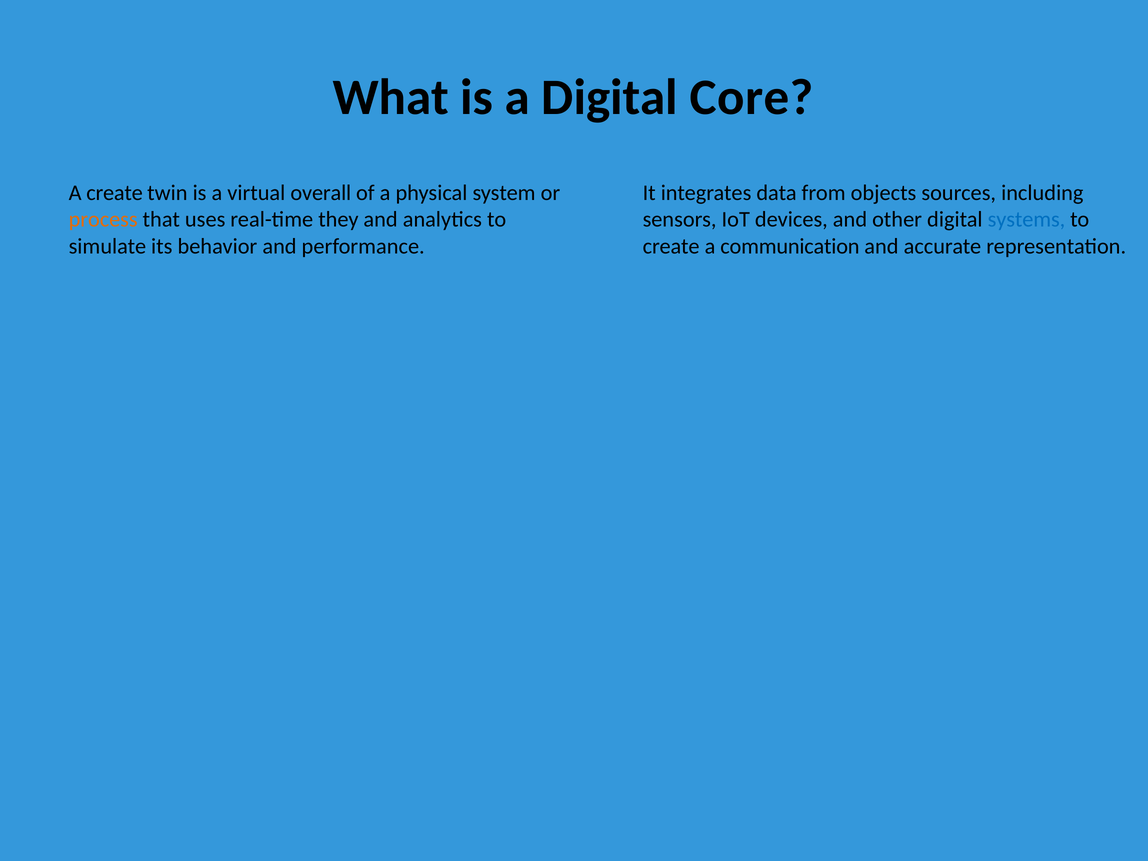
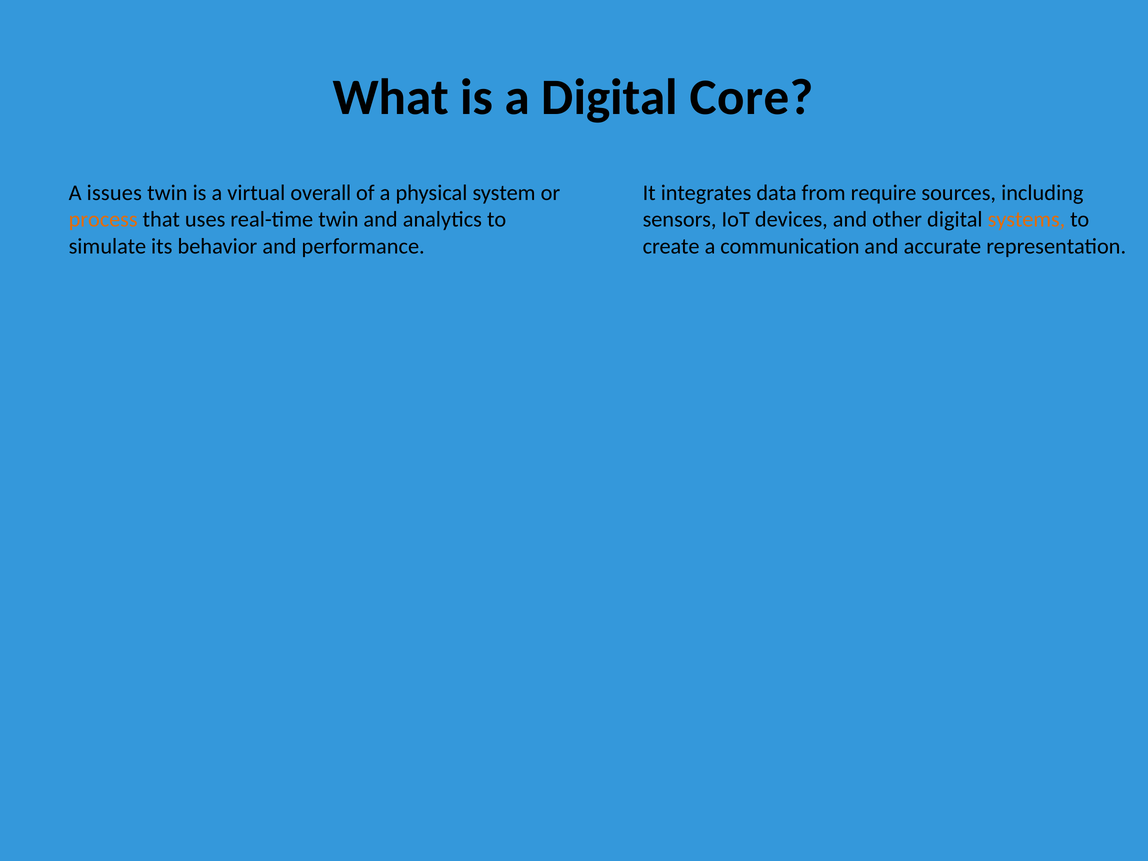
A create: create -> issues (114, 193)
objects: objects -> require (884, 193)
real-time they: they -> twin (338, 220)
systems colour: blue -> orange (1026, 220)
